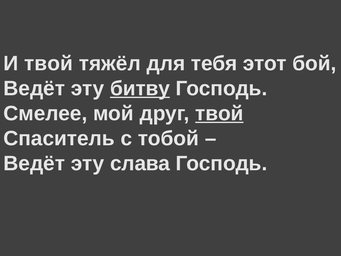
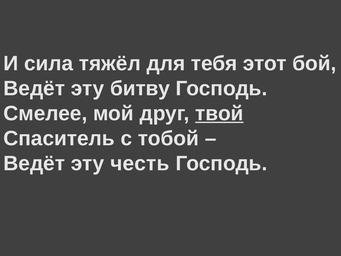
И твой: твой -> сила (49, 63)
битву underline: present -> none (140, 88)
слава: слава -> честь (140, 163)
